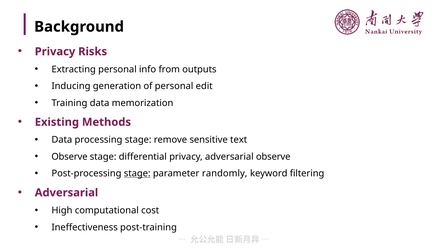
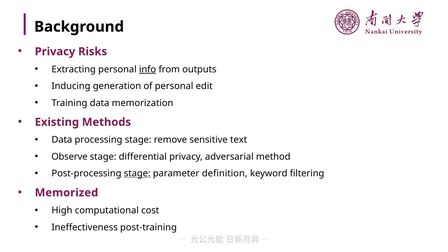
info underline: none -> present (148, 69)
adversarial observe: observe -> method (273, 157)
randomly: randomly -> definition (225, 174)
Adversarial: Adversarial -> Memorized (66, 193)
